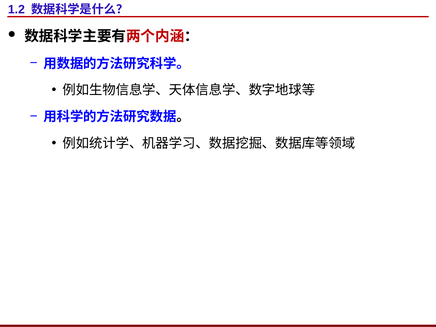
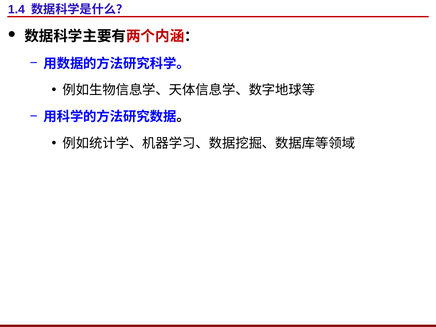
1.2: 1.2 -> 1.4 (16, 9)
